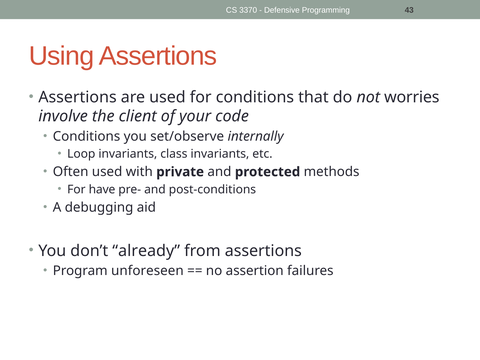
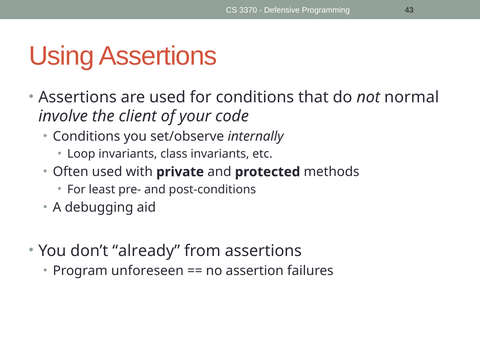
worries: worries -> normal (412, 97)
have: have -> least (102, 189)
